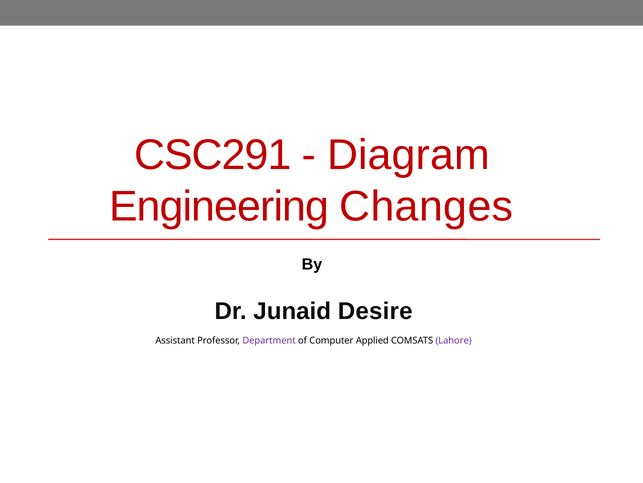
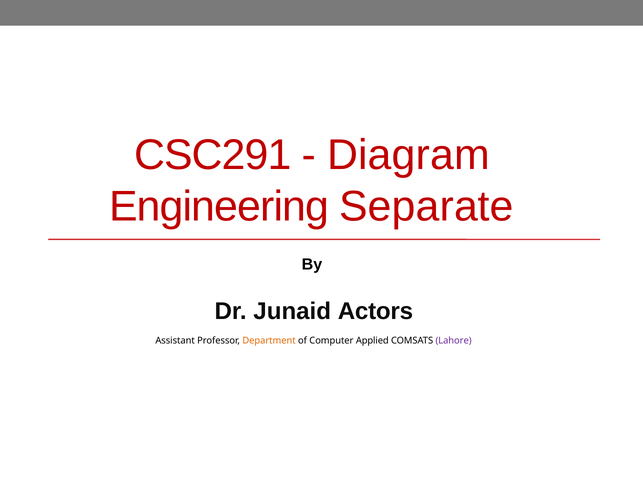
Changes: Changes -> Separate (426, 206)
Desire: Desire -> Actors (375, 311)
Department colour: purple -> orange (269, 340)
